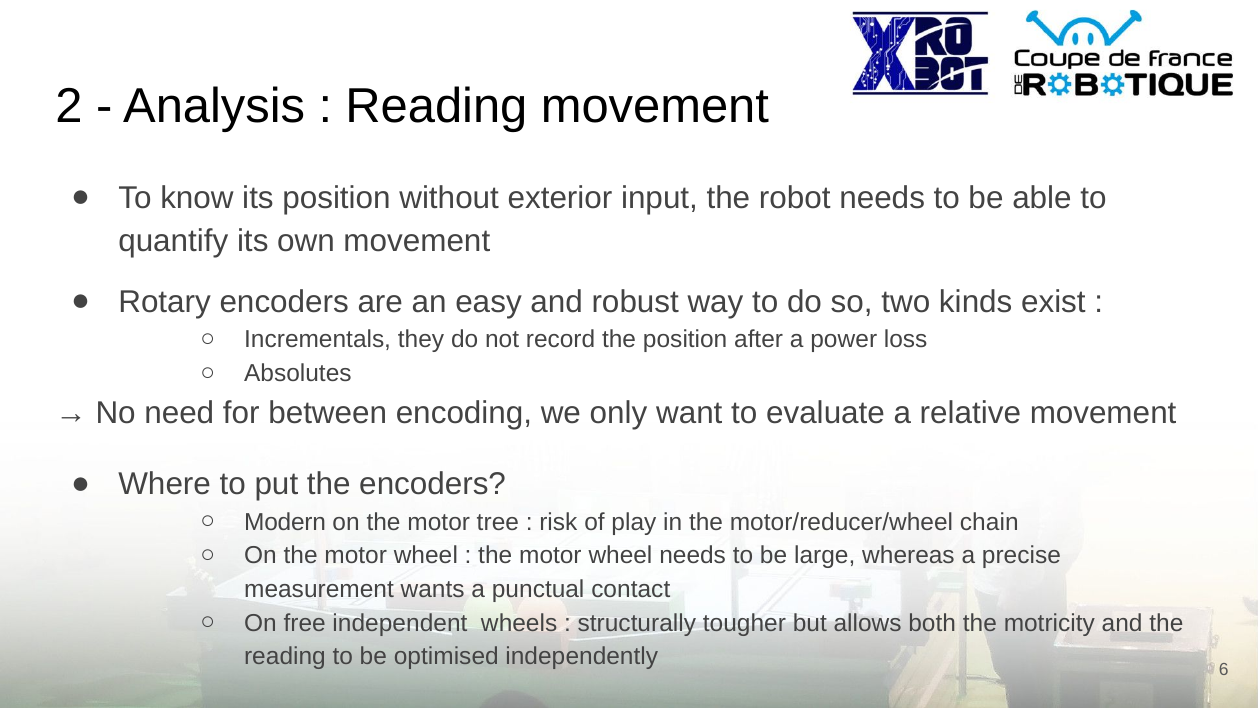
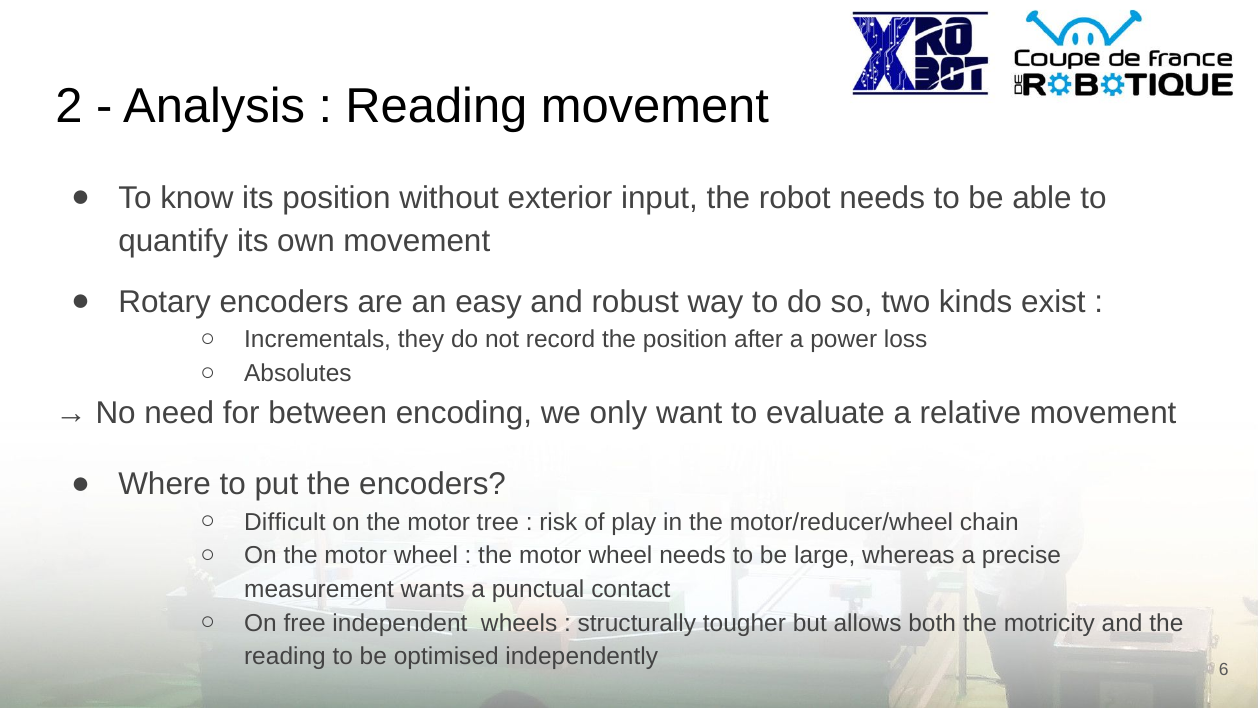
Modern: Modern -> Difficult (285, 522)
